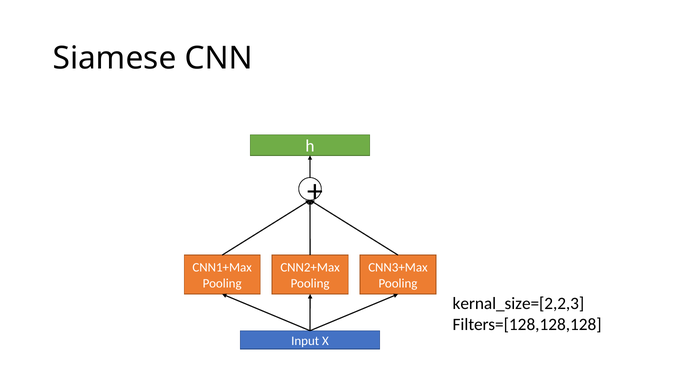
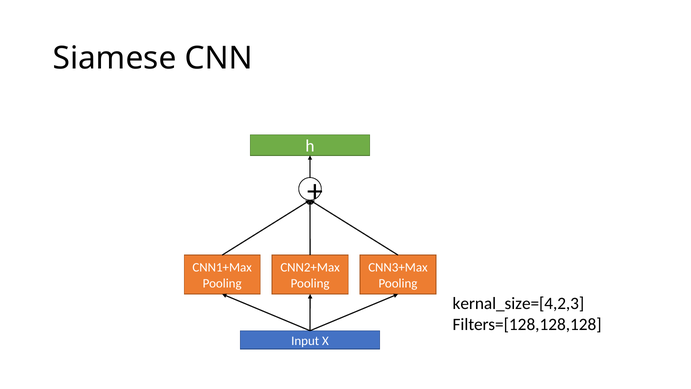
kernal_size=[2,2,3: kernal_size=[2,2,3 -> kernal_size=[4,2,3 (518, 303)
